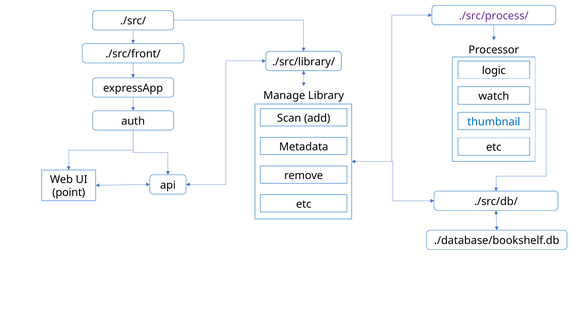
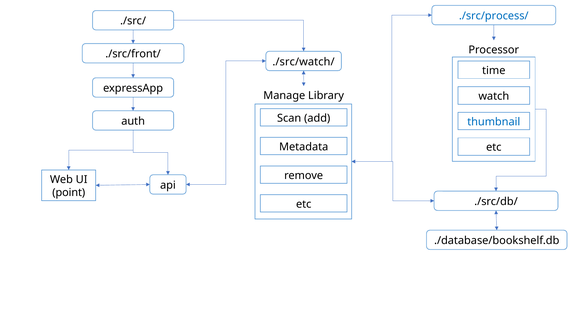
./src/process/ colour: purple -> blue (494, 16)
./src/library/: ./src/library/ -> ./src/watch/ (304, 62)
logic: logic -> time (494, 71)
